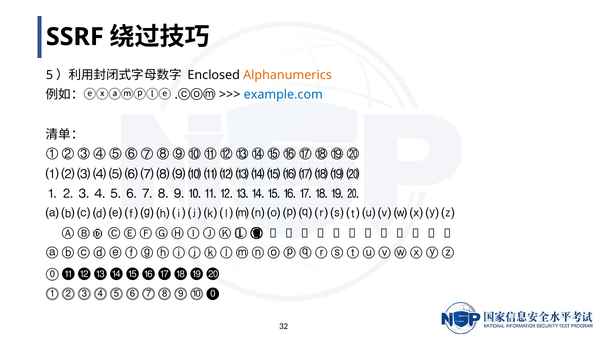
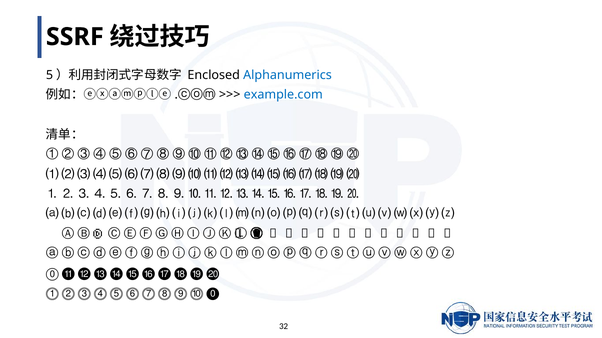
Alphanumerics colour: orange -> blue (288, 75)
